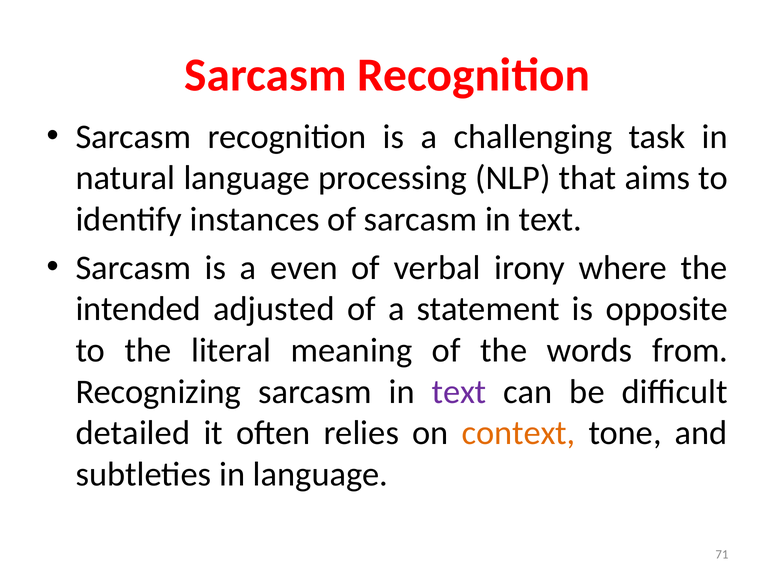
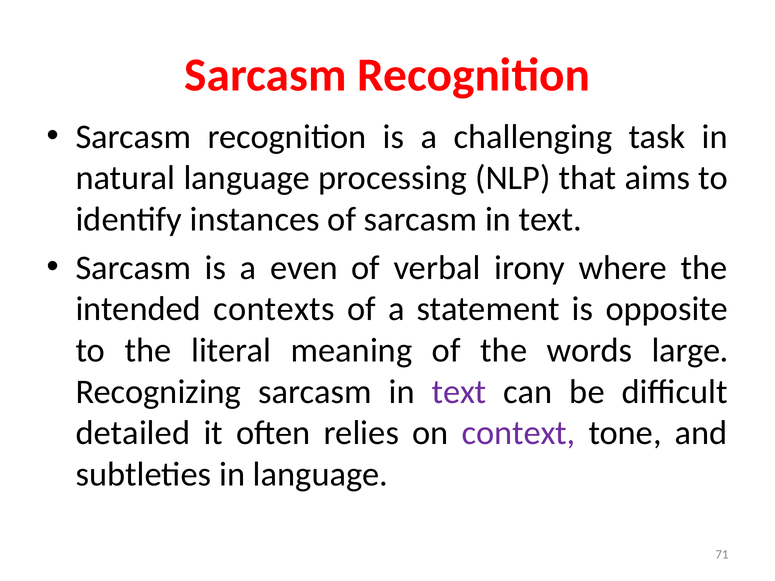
adjusted: adjusted -> contexts (274, 309)
from: from -> large (690, 351)
context colour: orange -> purple (519, 433)
